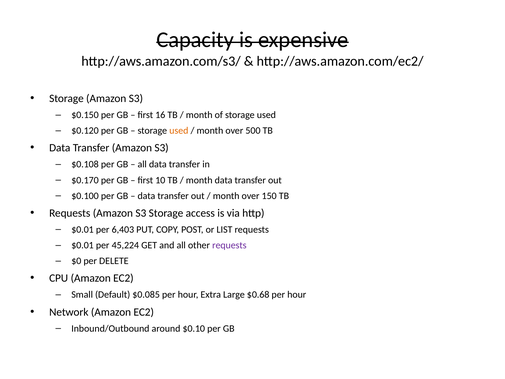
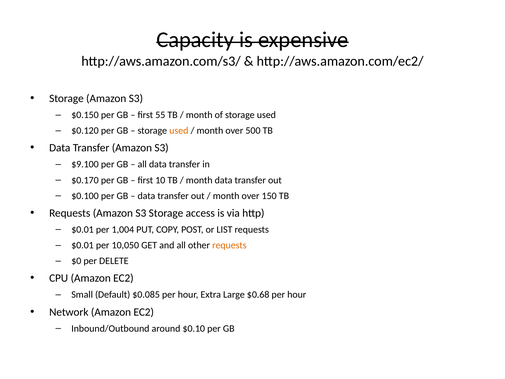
16: 16 -> 55 (160, 115)
$0.108: $0.108 -> $9.100 (85, 164)
6,403: 6,403 -> 1,004 (123, 229)
45,224: 45,224 -> 10,050 (125, 245)
requests colour: purple -> orange (229, 245)
